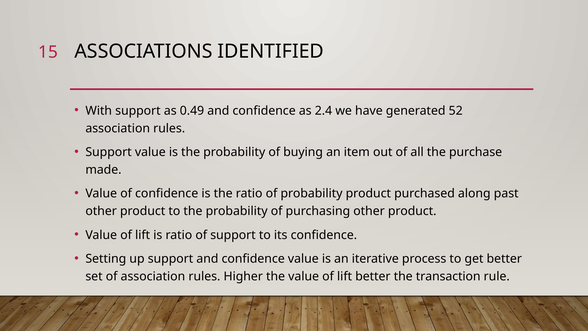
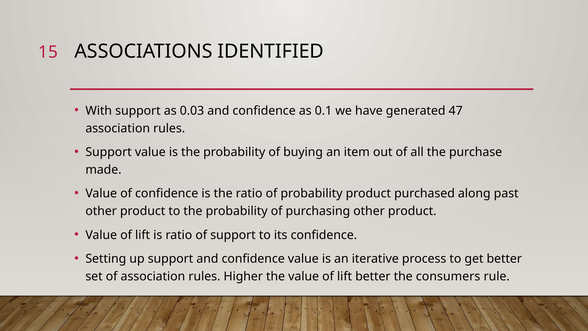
0.49: 0.49 -> 0.03 (192, 111)
2.4: 2.4 -> 0.1 (323, 111)
52: 52 -> 47 (456, 111)
transaction: transaction -> consumers (448, 276)
